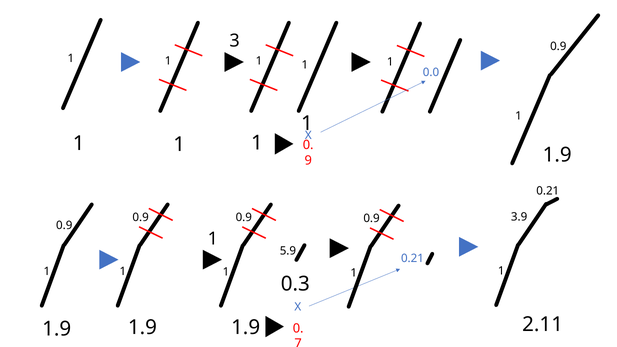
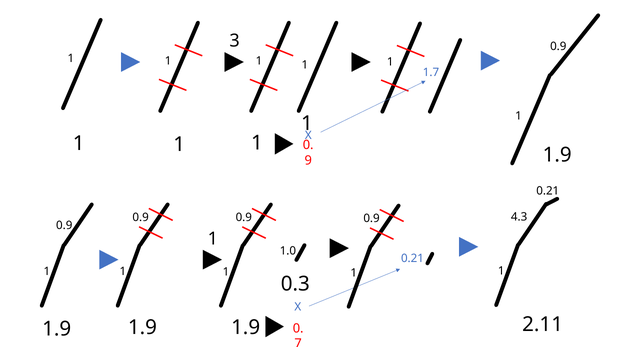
0.0: 0.0 -> 1.7 (431, 72)
3.9: 3.9 -> 4.3 (519, 217)
5.9: 5.9 -> 1.0 (288, 251)
